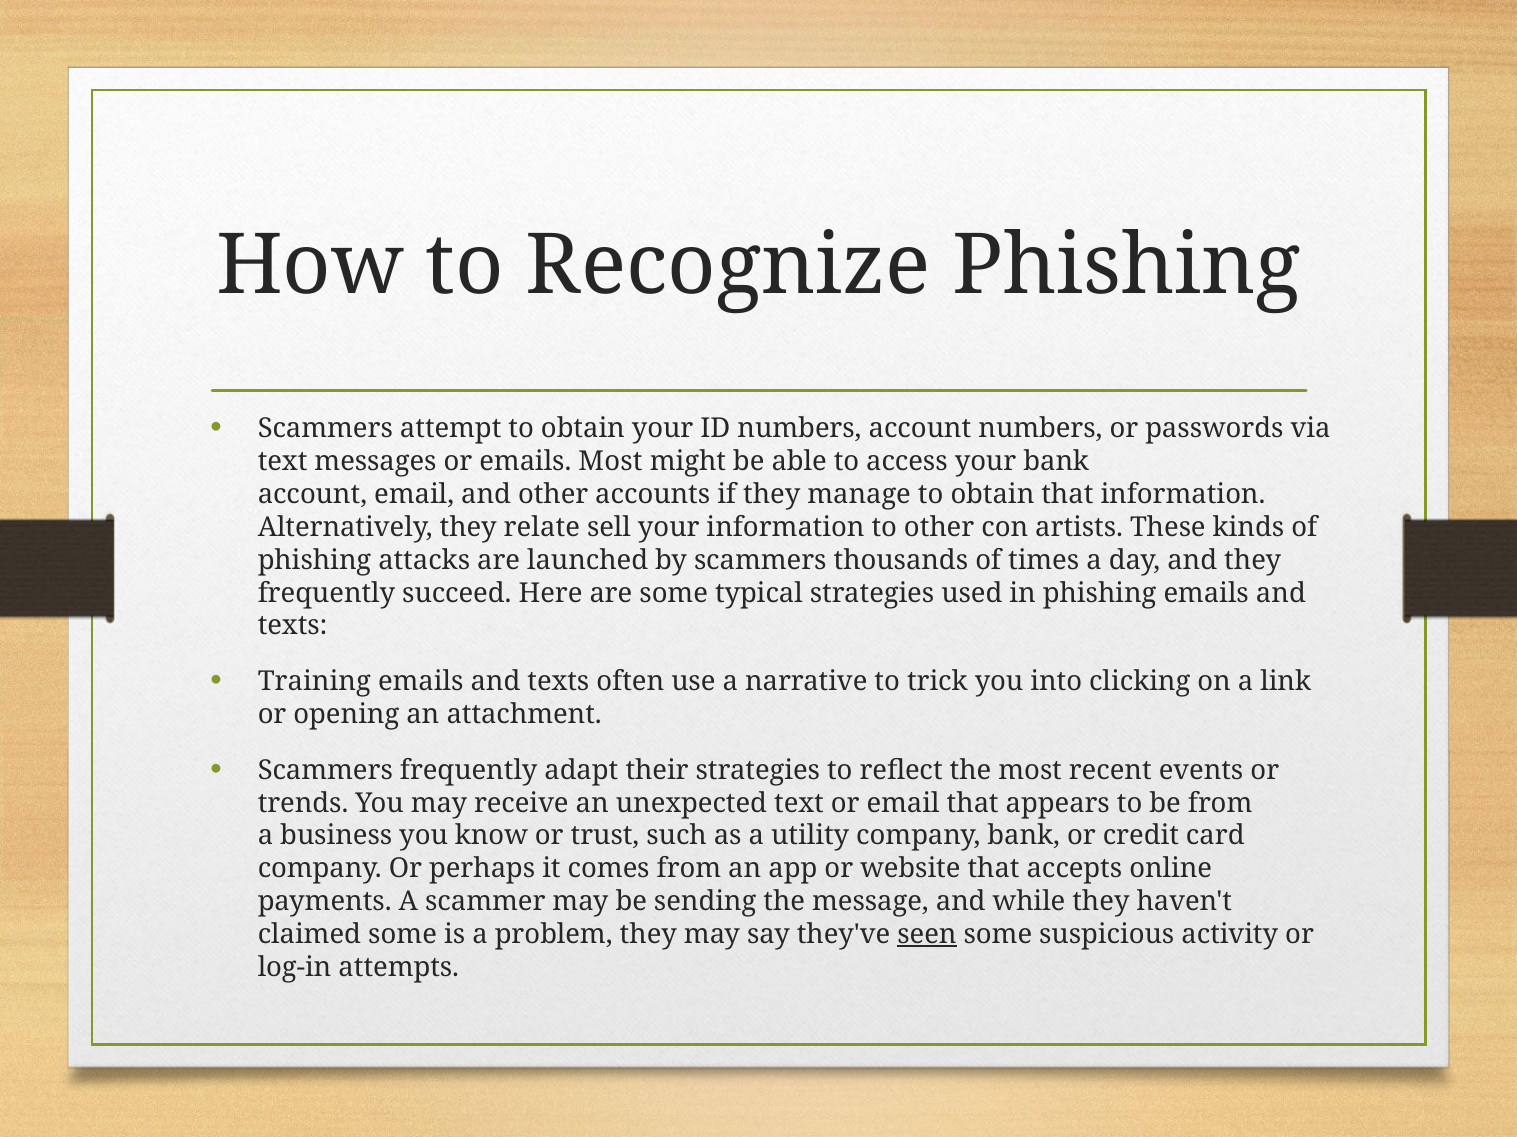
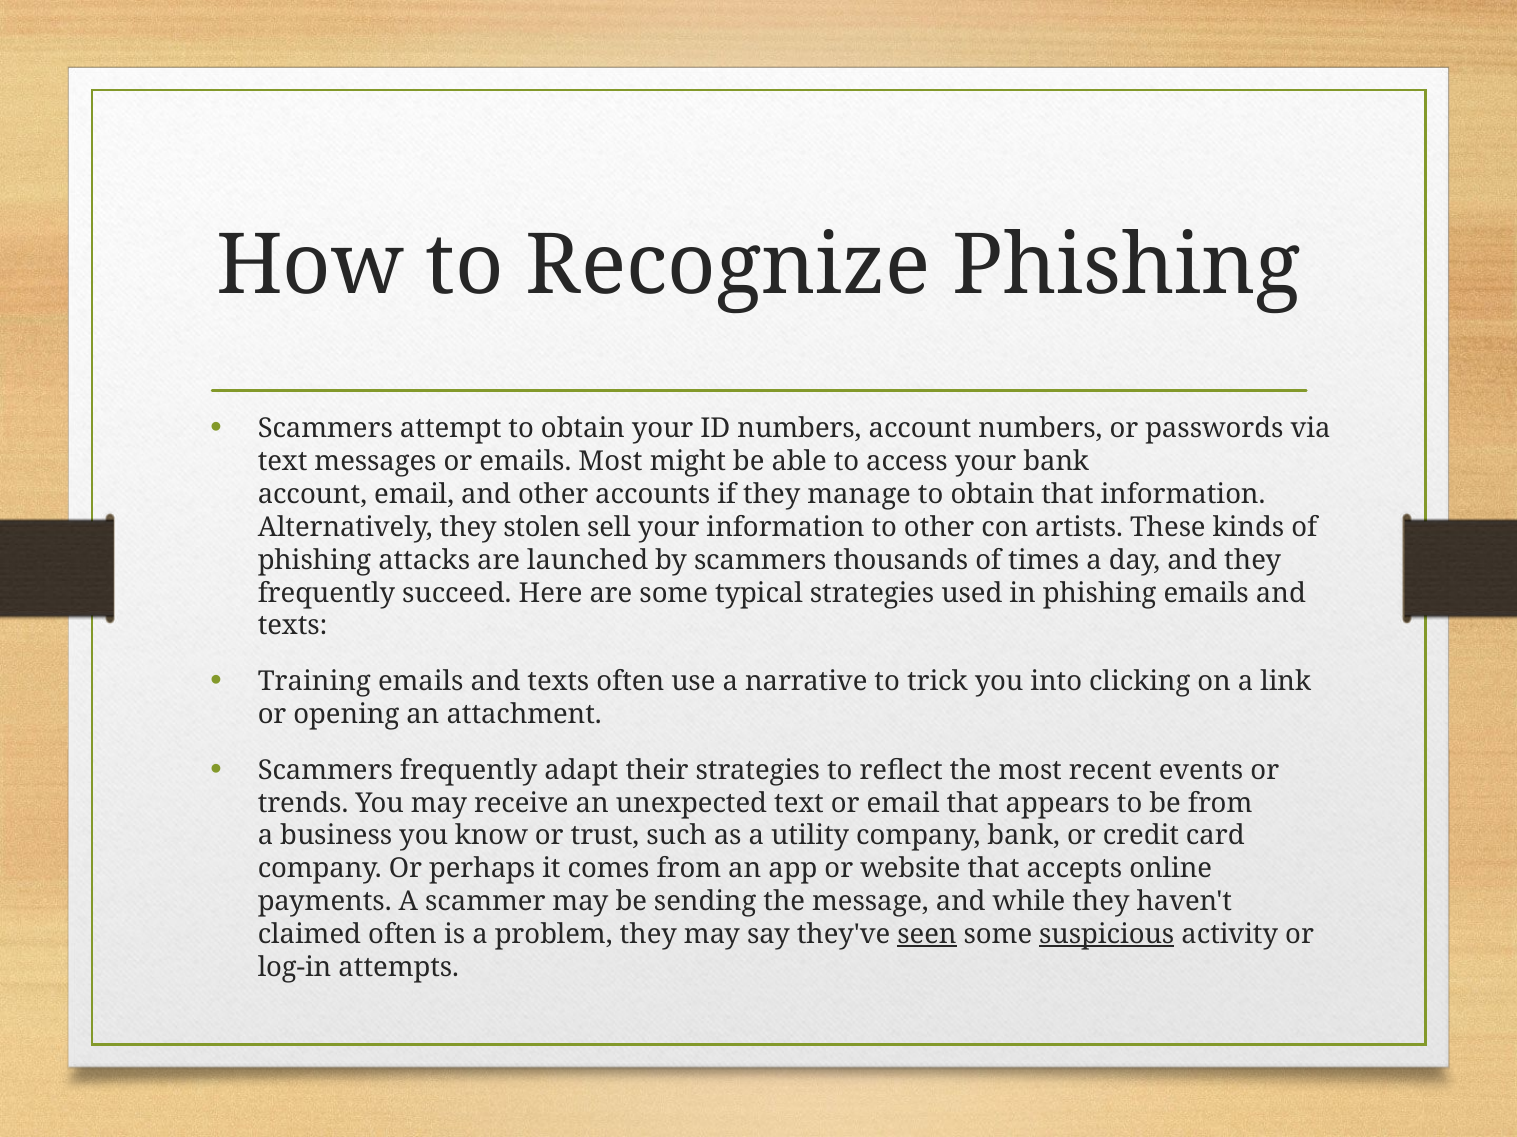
relate: relate -> stolen (542, 528)
claimed some: some -> often (403, 935)
suspicious underline: none -> present (1107, 935)
